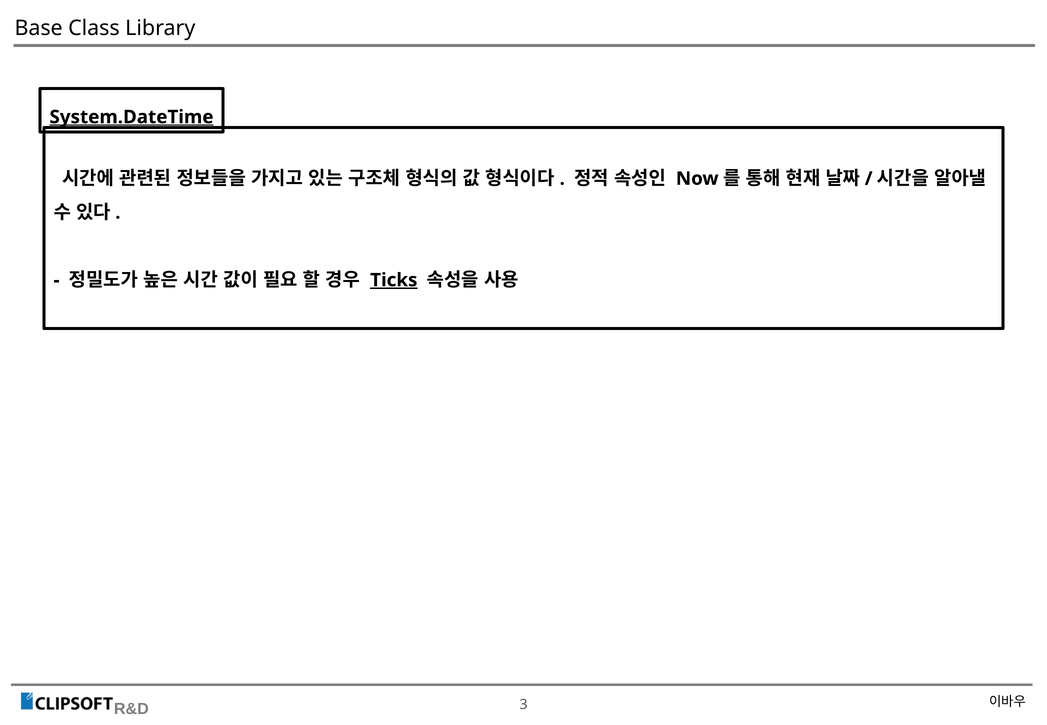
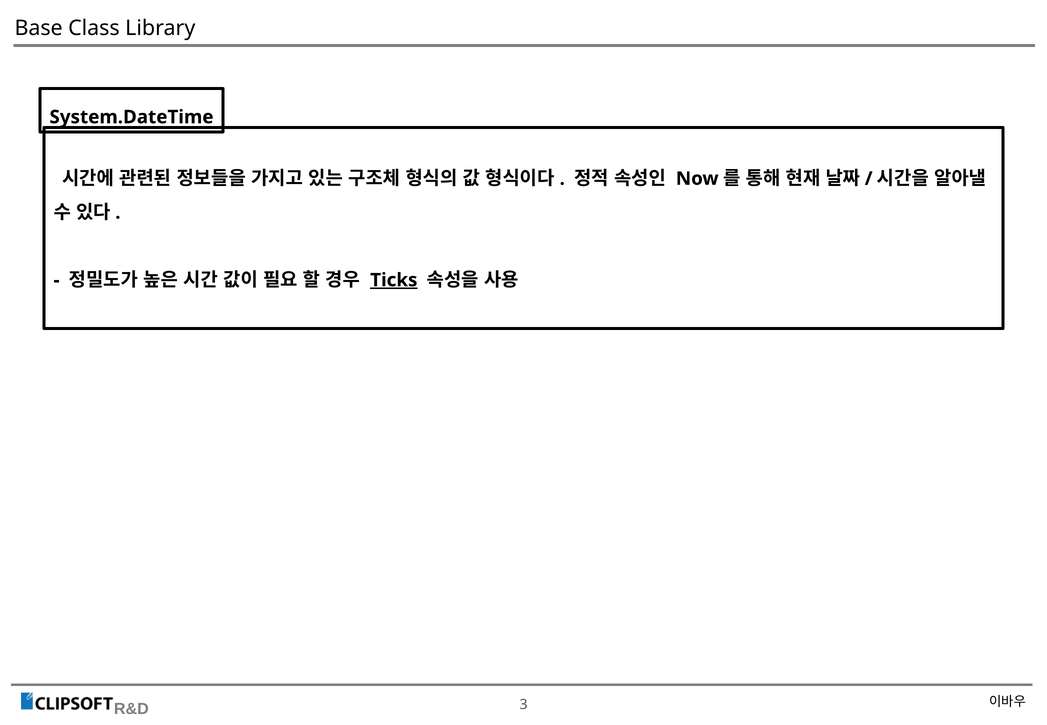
System.DateTime underline: present -> none (131, 117)
